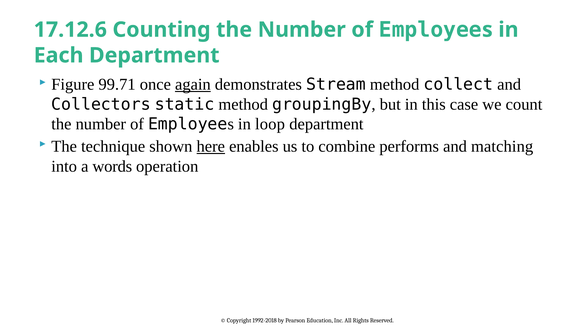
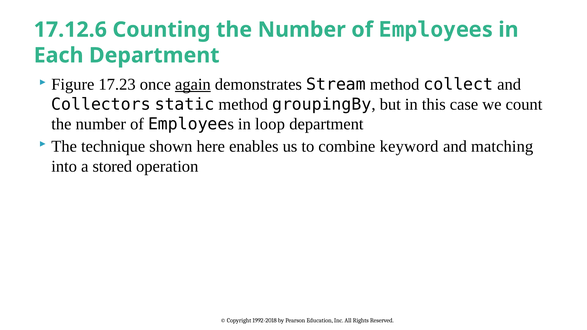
99.71: 99.71 -> 17.23 (117, 85)
here underline: present -> none (211, 147)
performs: performs -> keyword (409, 147)
words: words -> stored (112, 166)
